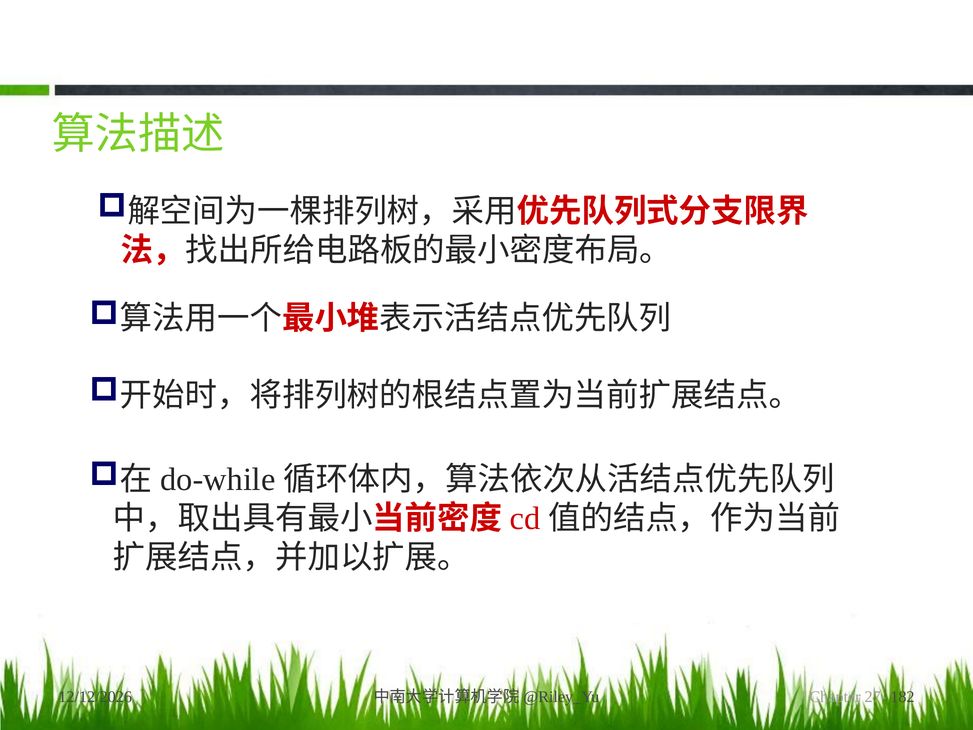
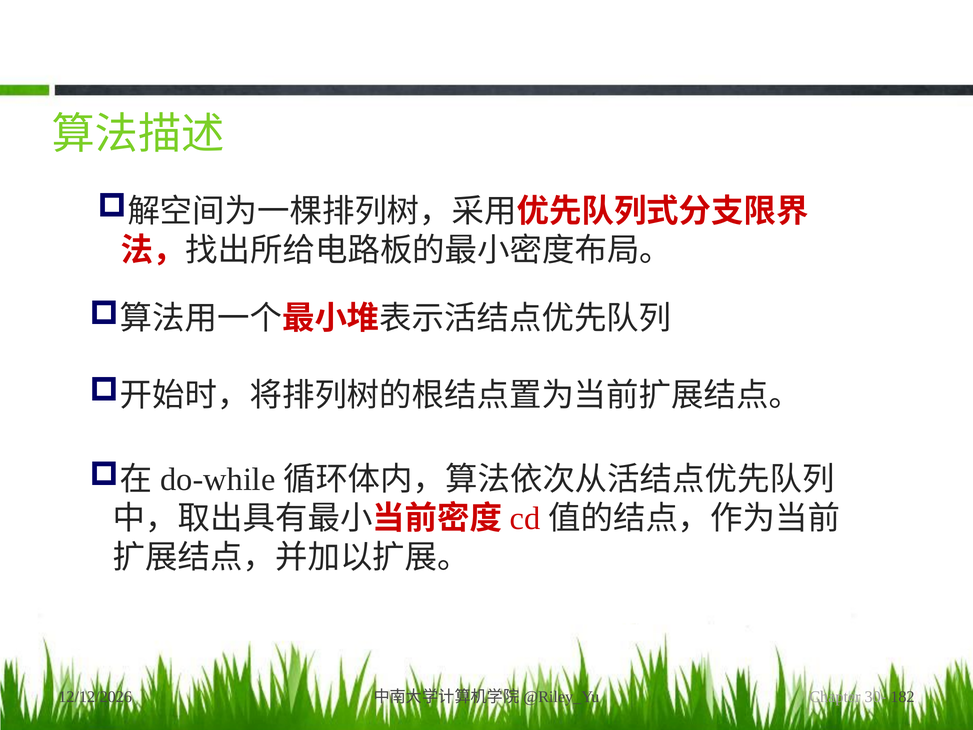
27-: 27- -> 30- (875, 697)
